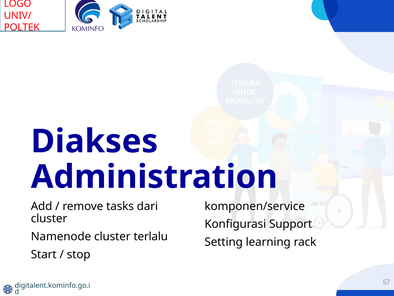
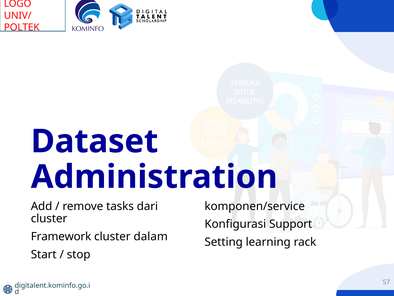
Diakses: Diakses -> Dataset (95, 141)
Namenode: Namenode -> Framework (61, 236)
terlalu: terlalu -> dalam (151, 236)
